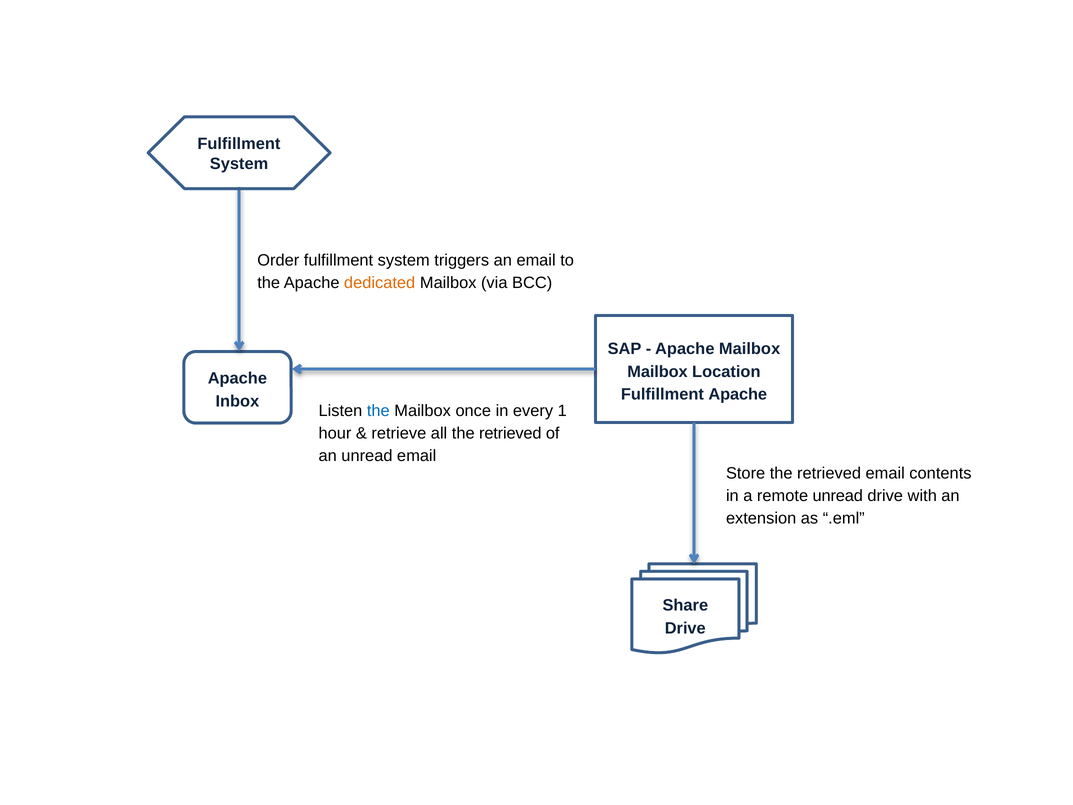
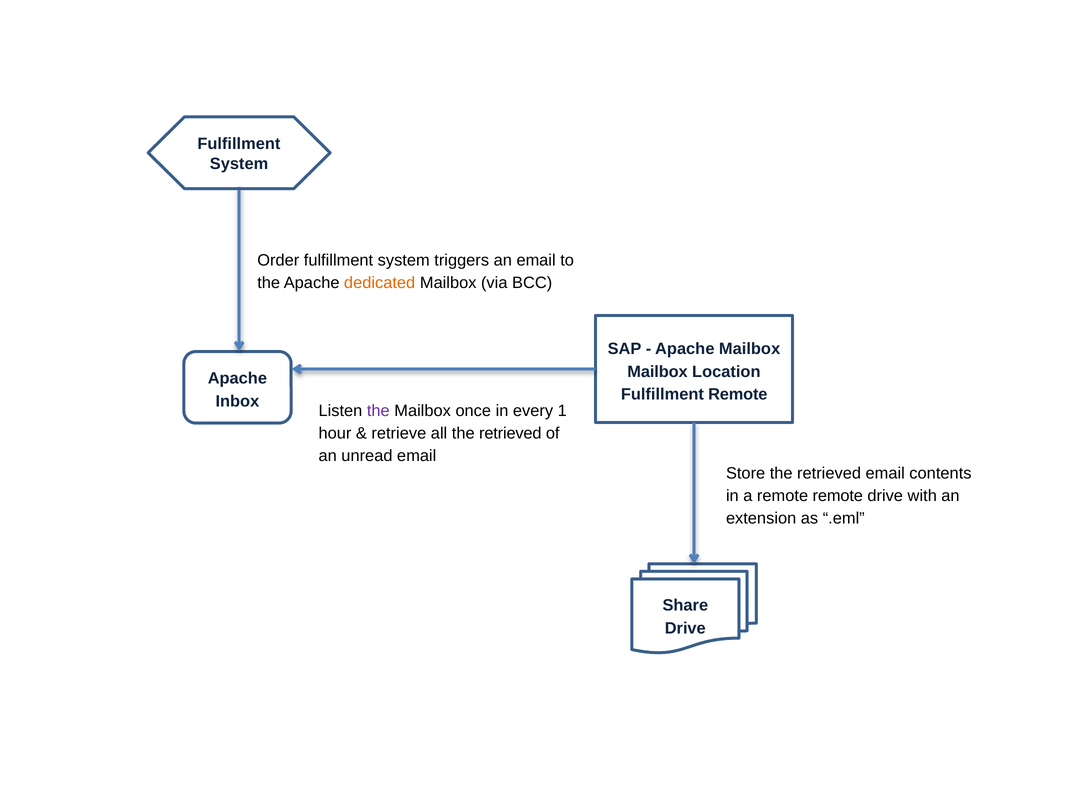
Fulfillment Apache: Apache -> Remote (738, 394)
the colour: blue -> purple (378, 410)
remote unread: unread -> remote (838, 496)
